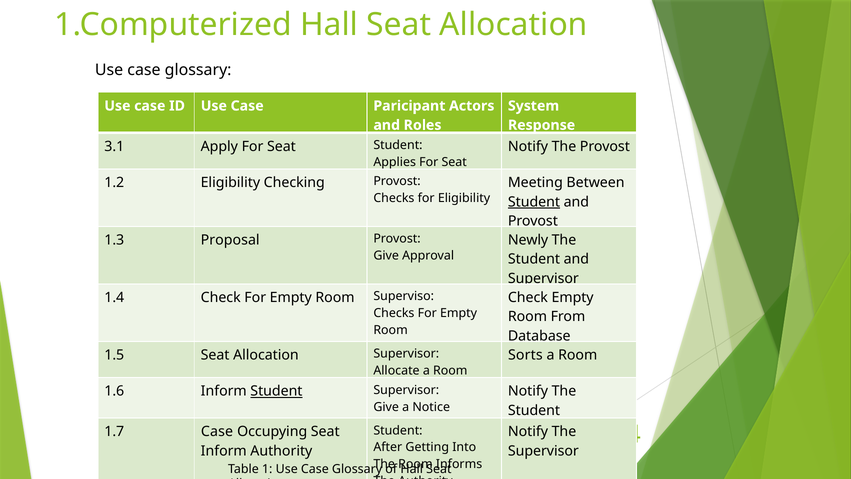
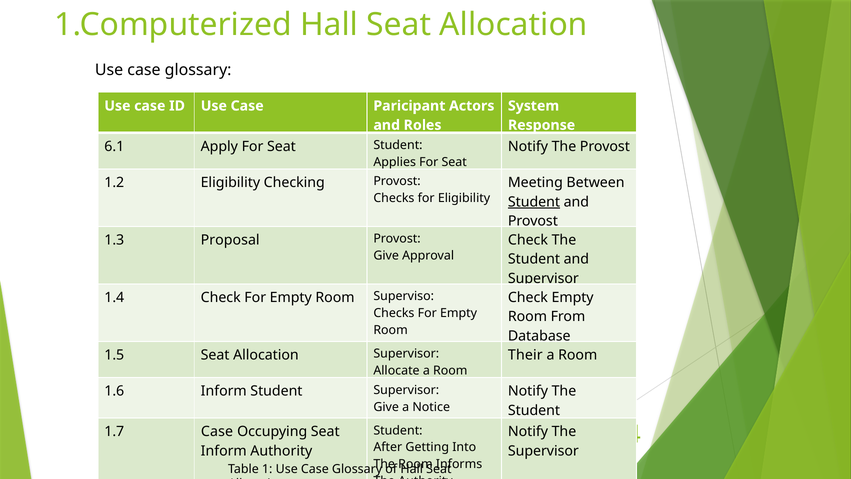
3.1: 3.1 -> 6.1 (114, 146)
Newly: Newly -> Check (528, 240)
Sorts: Sorts -> Their (525, 355)
Student underline: present -> none (276, 391)
